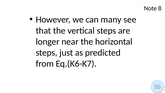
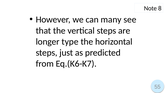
near: near -> type (70, 42)
